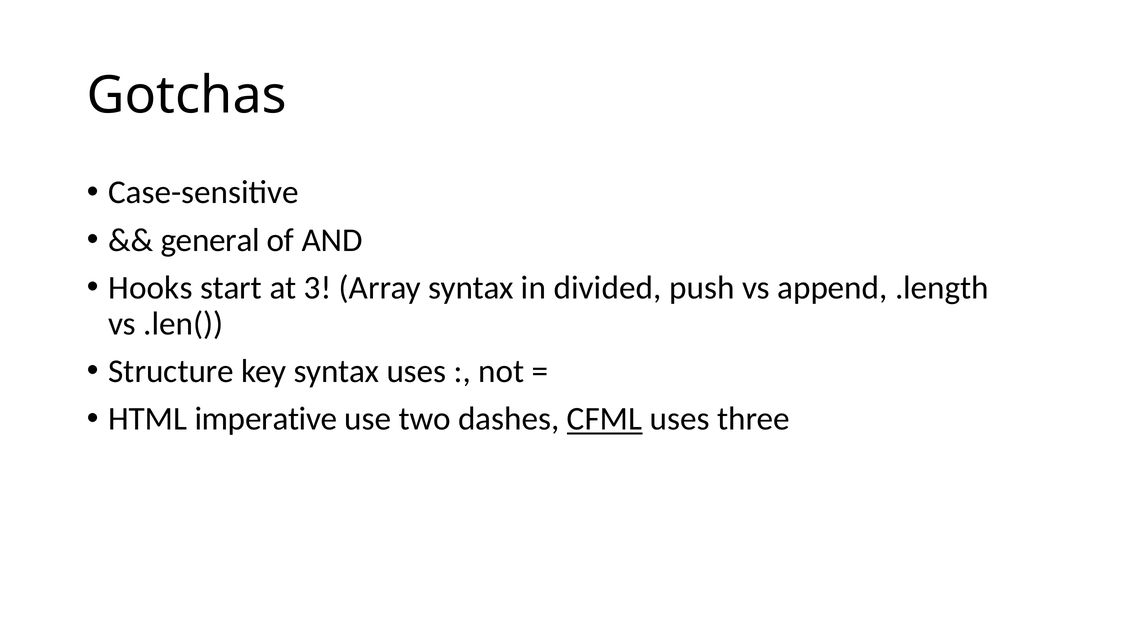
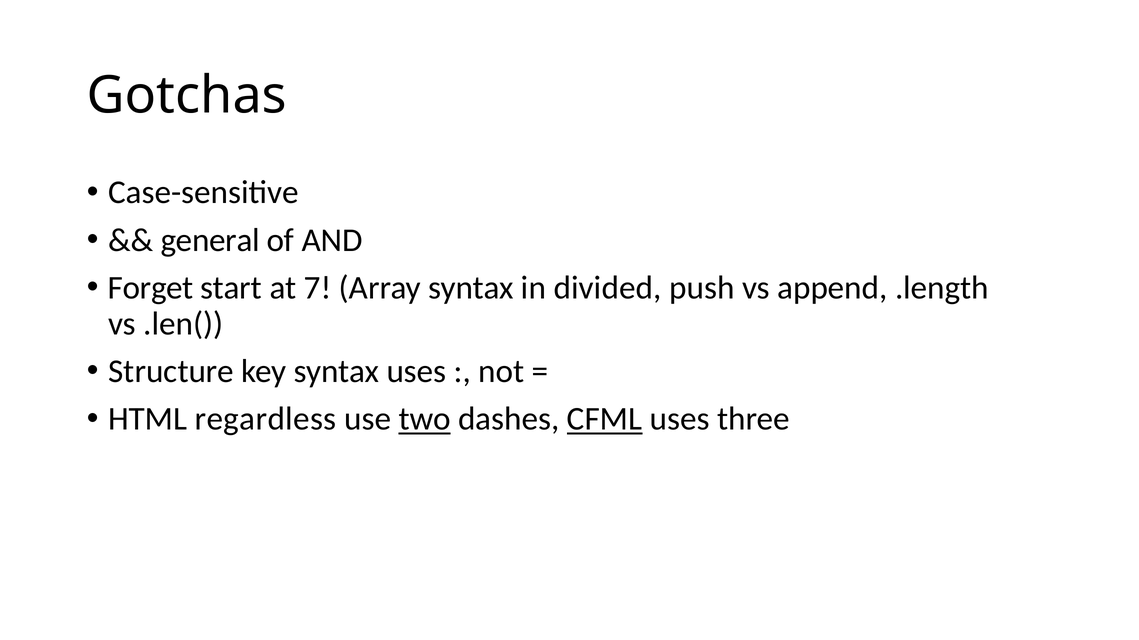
Hooks: Hooks -> Forget (151, 288)
3: 3 -> 7 (318, 288)
imperative: imperative -> regardless (266, 419)
two underline: none -> present (425, 419)
